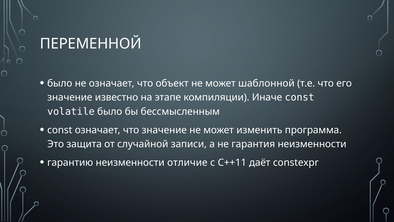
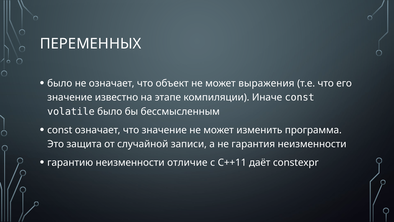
ПЕРЕМЕННОЙ: ПЕРЕМЕННОЙ -> ПЕРЕМЕННЫХ (91, 44)
шаблонной: шаблонной -> выражения (266, 83)
